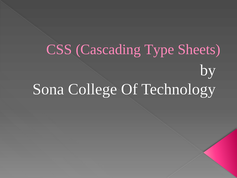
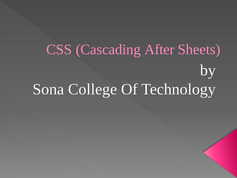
Type: Type -> After (159, 49)
